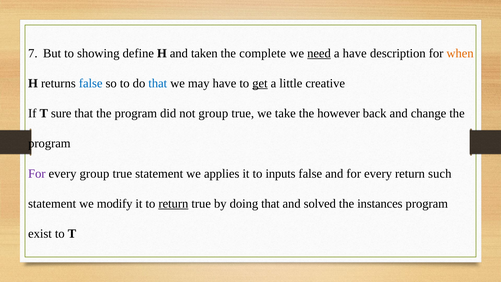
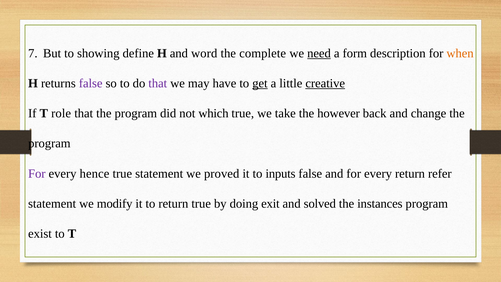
taken: taken -> word (204, 53)
a have: have -> form (355, 53)
false colour: blue -> purple (91, 83)
that colour: blue -> purple (158, 83)
creative underline: none -> present (325, 83)
sure: sure -> role (61, 113)
not group: group -> which (213, 113)
every group: group -> hence (94, 173)
applies: applies -> proved (222, 173)
such: such -> refer (440, 173)
return underline: present -> none (173, 204)
doing that: that -> exit (270, 204)
